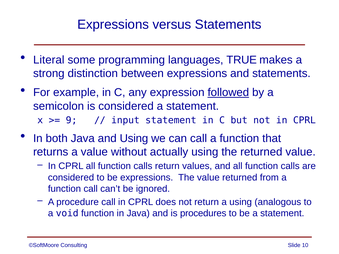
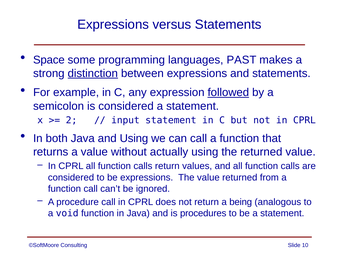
Literal: Literal -> Space (49, 60)
TRUE: TRUE -> PAST (241, 60)
distinction underline: none -> present (93, 73)
9: 9 -> 2 (71, 120)
a using: using -> being (241, 202)
